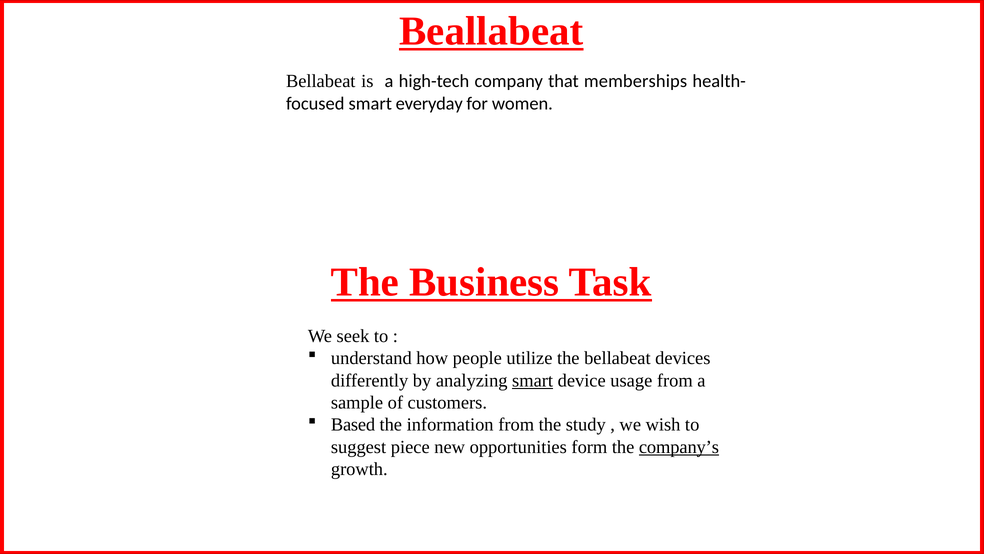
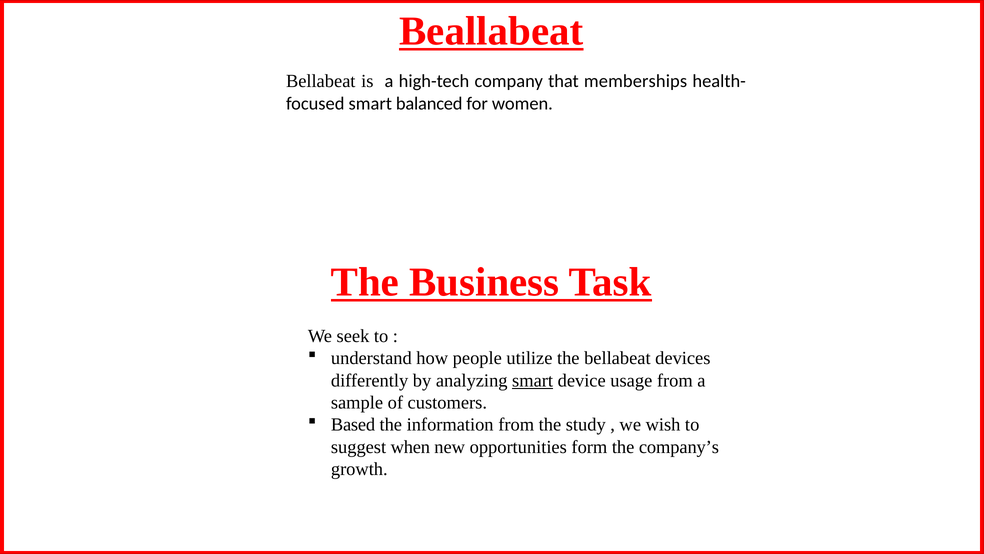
everyday: everyday -> balanced (429, 103)
piece: piece -> when (410, 447)
company’s underline: present -> none (679, 447)
